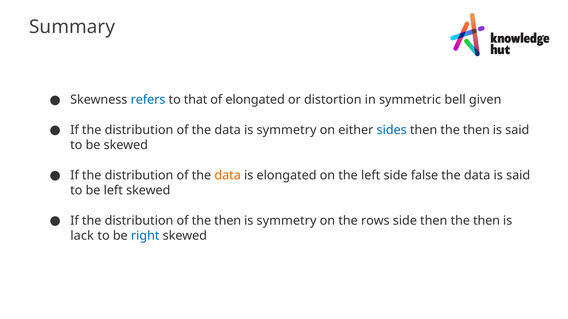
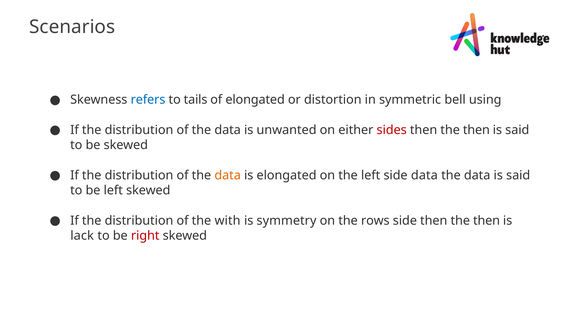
Summary: Summary -> Scenarios (72, 27)
that: that -> tails (196, 100)
given: given -> using (485, 100)
data is symmetry: symmetry -> unwanted (287, 130)
sides colour: blue -> red (392, 130)
side false: false -> data (424, 176)
of the then: then -> with (228, 221)
right colour: blue -> red (145, 236)
